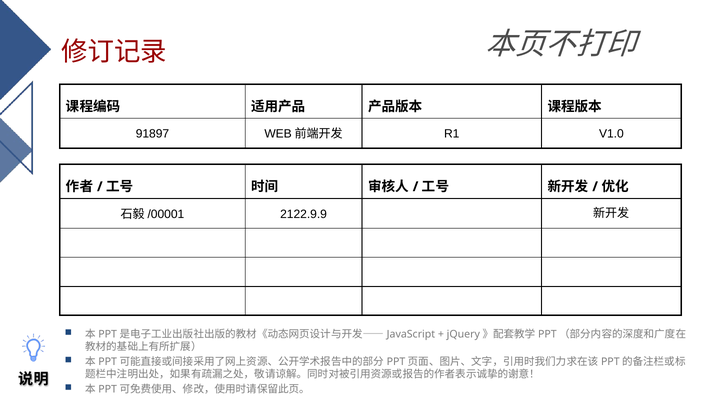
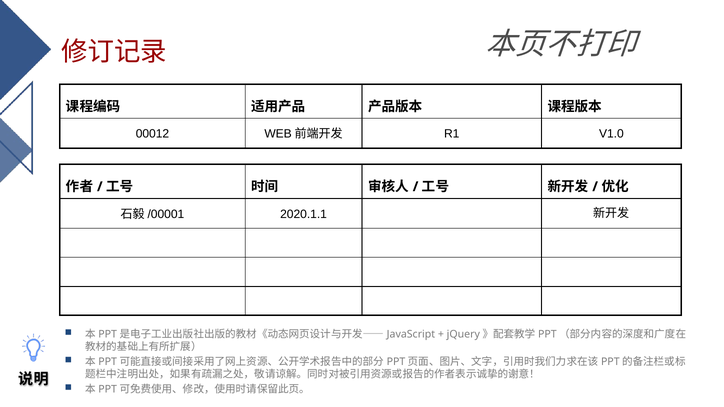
91897: 91897 -> 00012 (152, 134)
2122.9.9: 2122.9.9 -> 2020.1.1 (304, 214)
